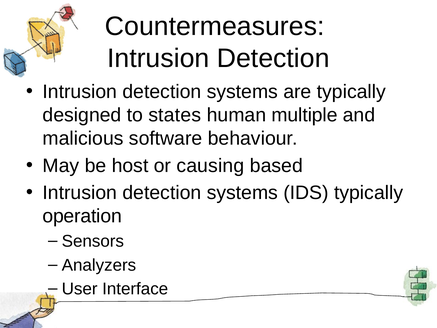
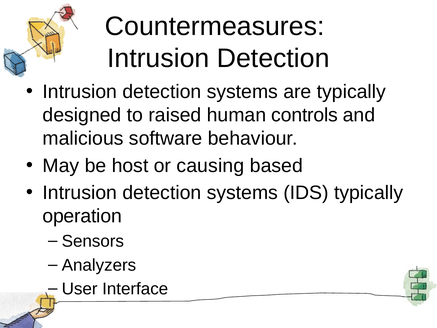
states: states -> raised (175, 115)
multiple: multiple -> controls (305, 115)
